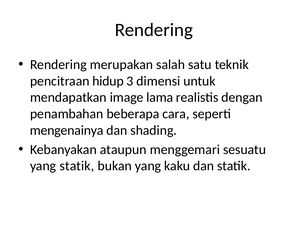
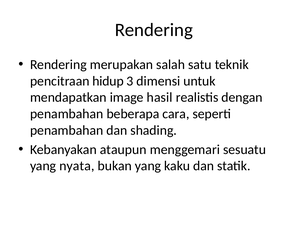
lama: lama -> hasil (160, 97)
mengenainya: mengenainya -> penambahan (67, 130)
yang statik: statik -> nyata (77, 166)
